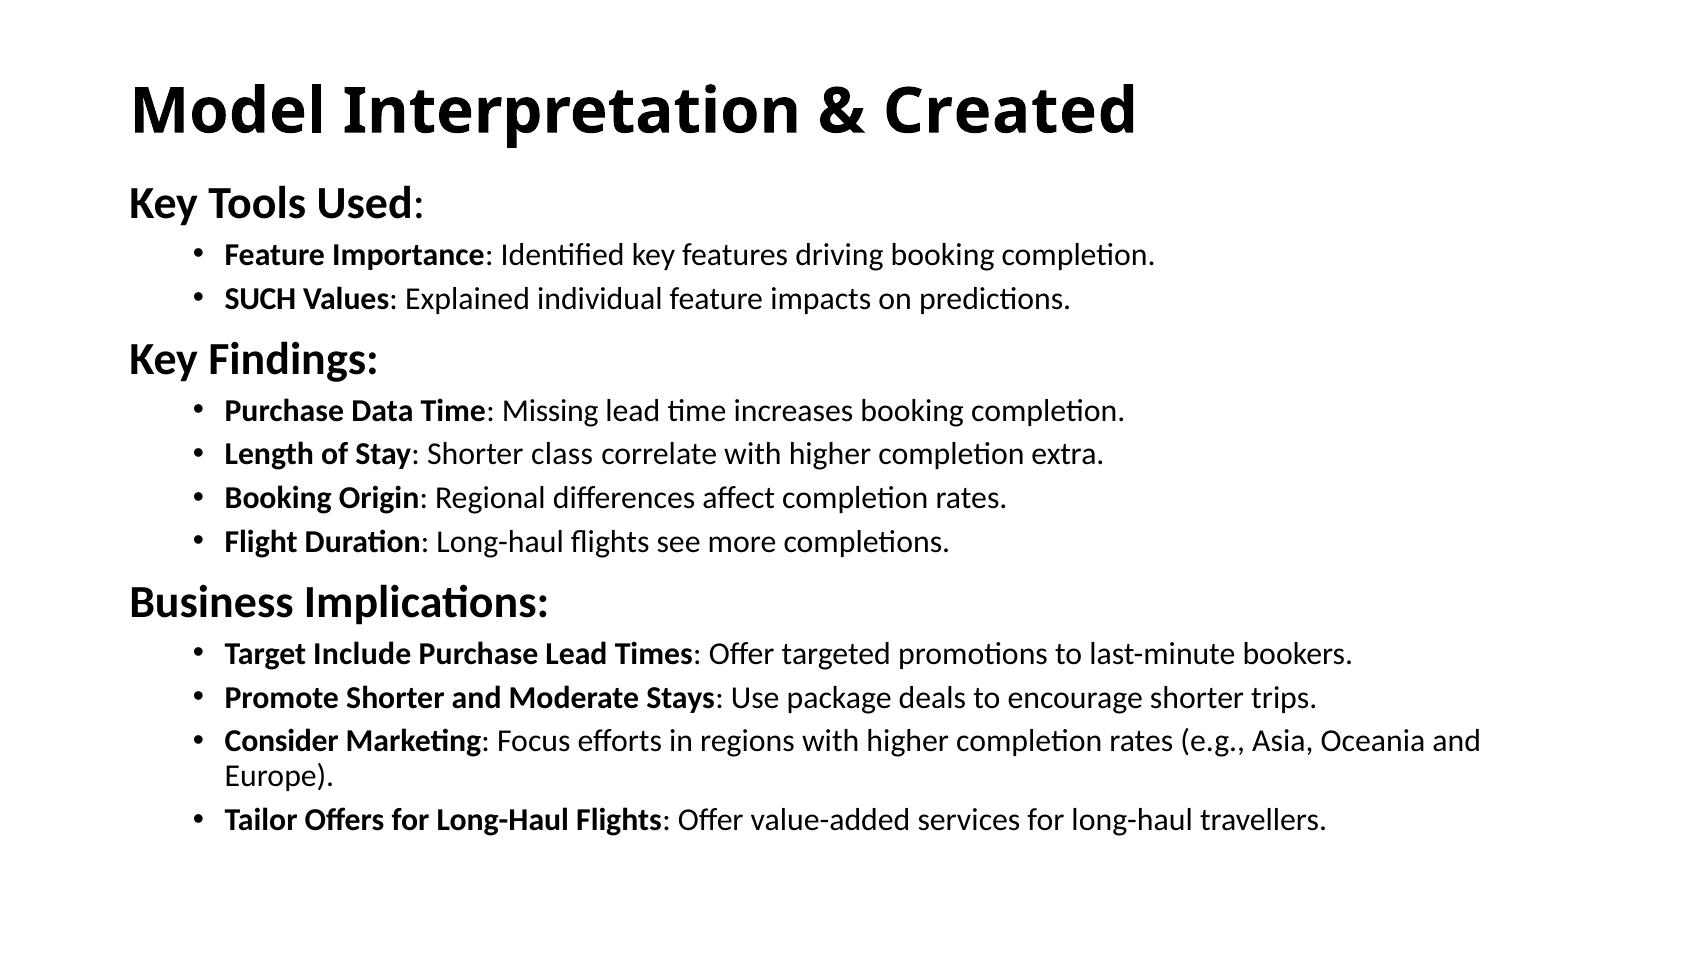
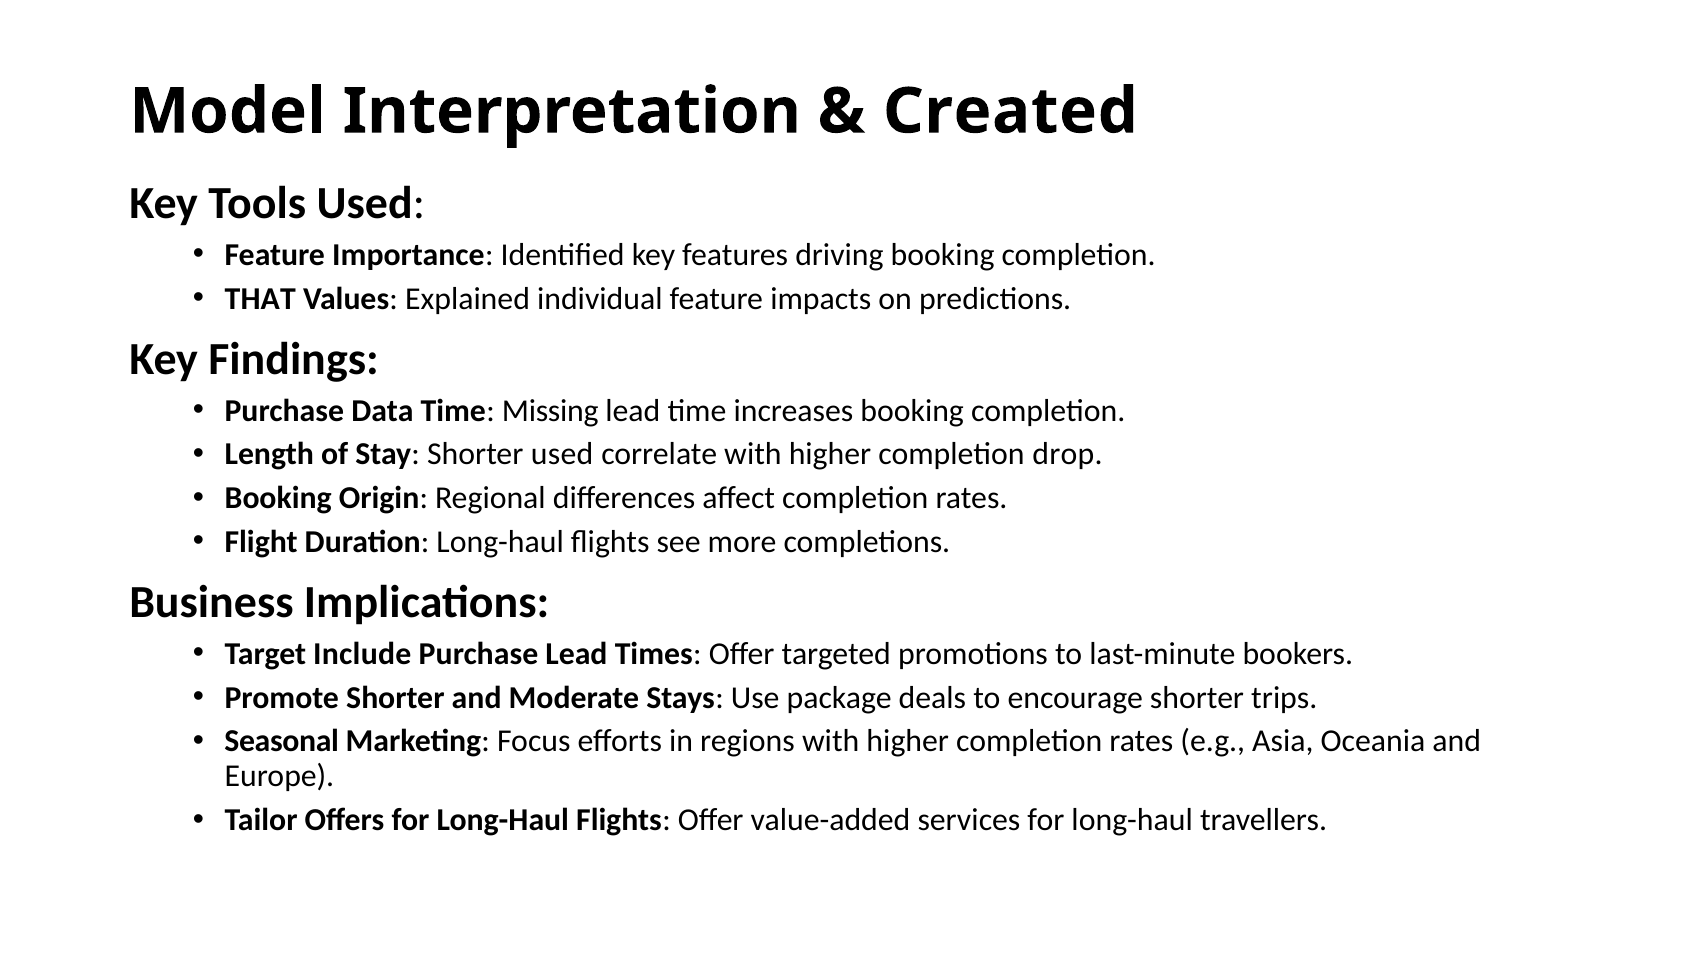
SUCH: SUCH -> THAT (260, 299)
Shorter class: class -> used (562, 454)
extra: extra -> drop (1068, 454)
Consider: Consider -> Seasonal (282, 741)
